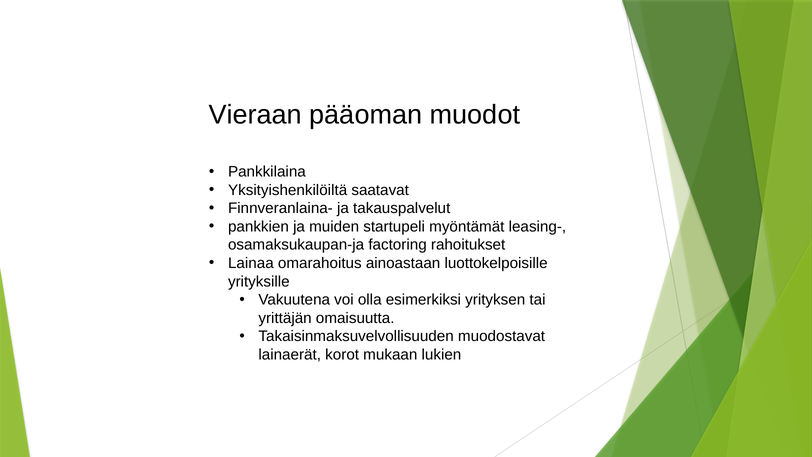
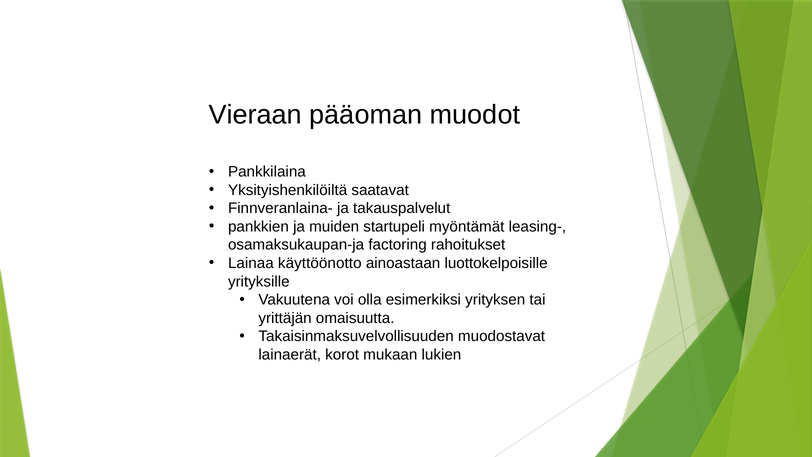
omarahoitus: omarahoitus -> käyttöönotto (320, 263)
